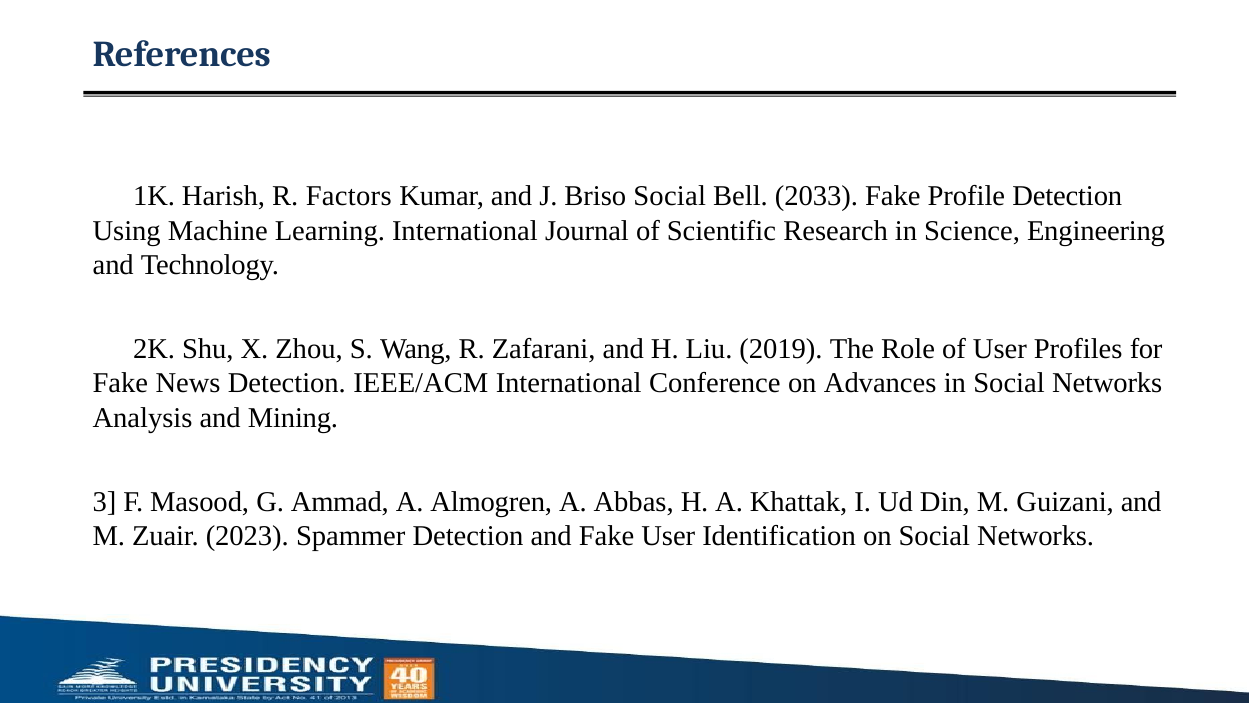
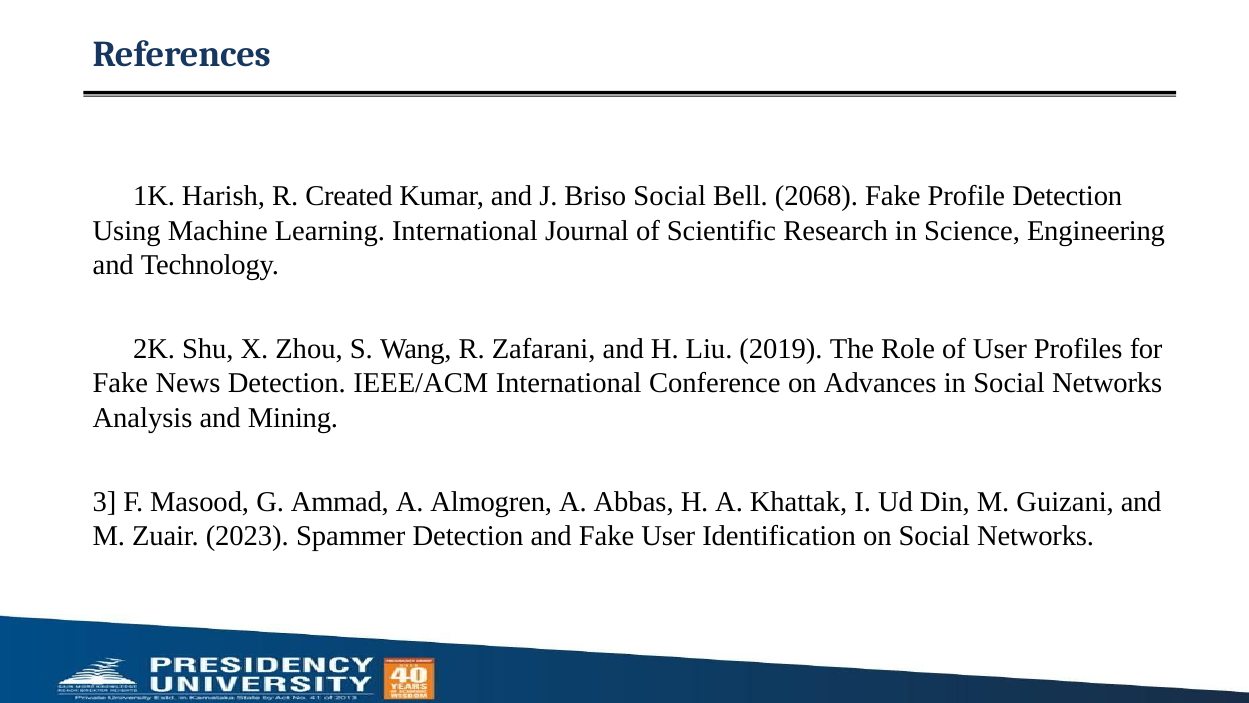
Factors: Factors -> Created (349, 196)
2033: 2033 -> 2068 (816, 196)
